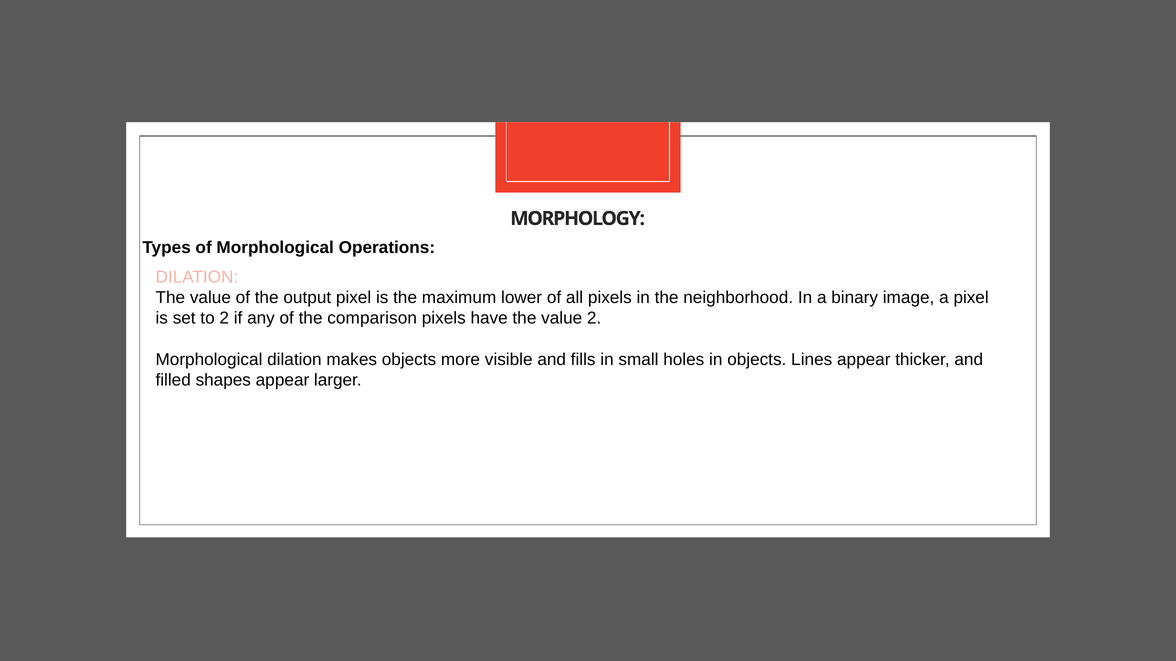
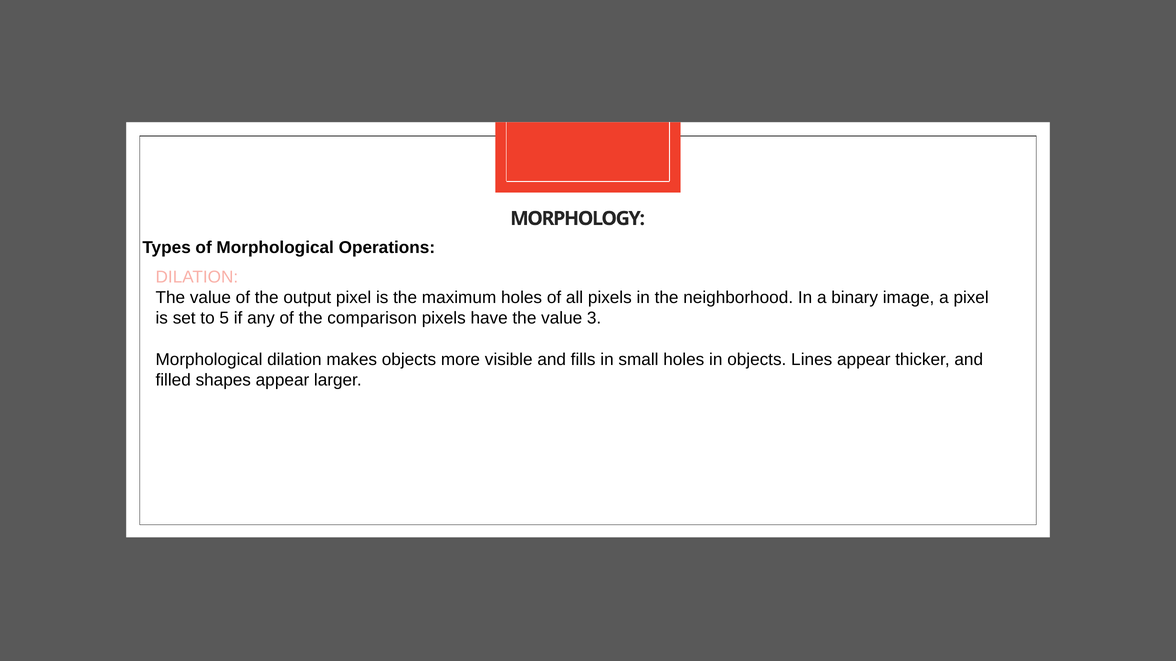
maximum lower: lower -> holes (522, 298)
to 2: 2 -> 5 (224, 318)
value 2: 2 -> 3 (594, 318)
